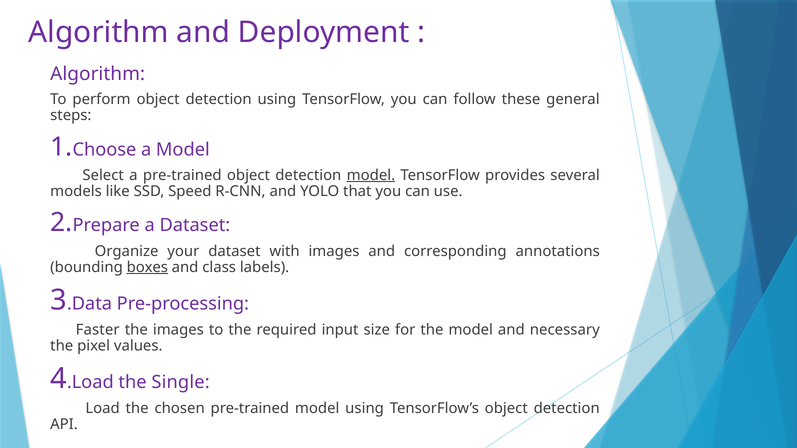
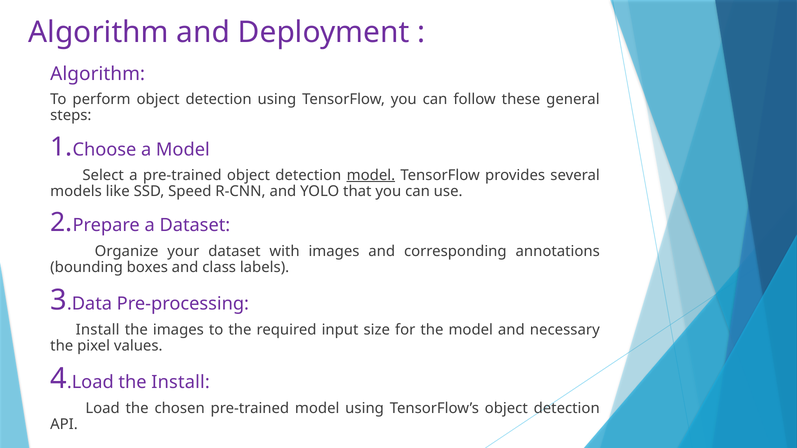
boxes underline: present -> none (147, 267)
Faster: Faster -> Install (98, 330)
the Single: Single -> Install (181, 383)
